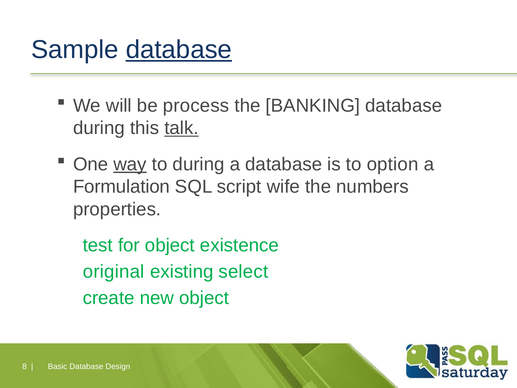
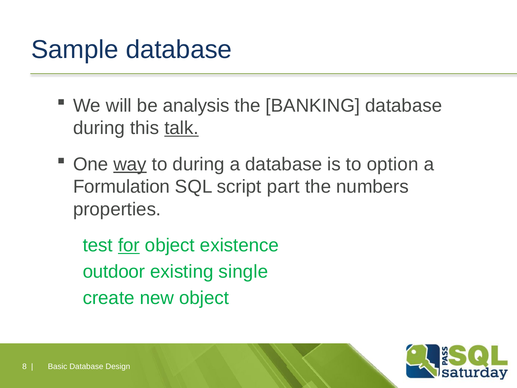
database underline: present -> none (179, 50)
process: process -> analysis (196, 106)
wife: wife -> part (283, 187)
for underline: none -> present (129, 245)
original: original -> outdoor (114, 272)
select: select -> single (243, 272)
